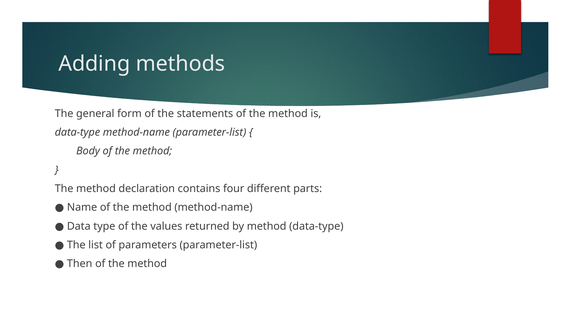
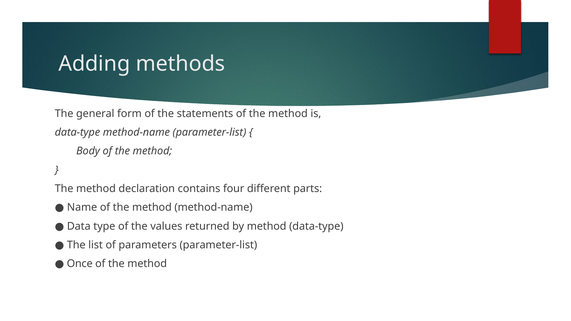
Then: Then -> Once (80, 264)
